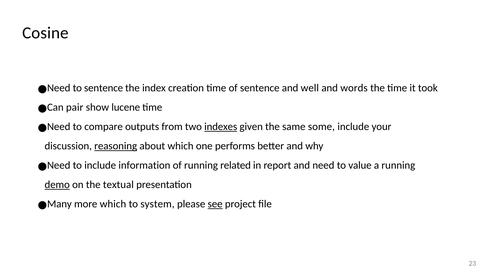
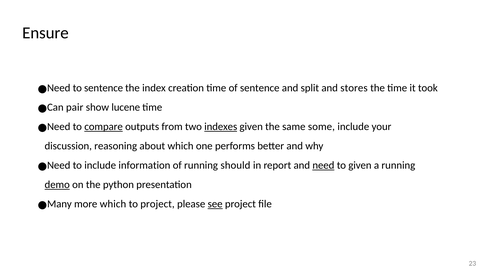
Cosine: Cosine -> Ensure (45, 33)
well: well -> split (310, 88)
words: words -> stores (354, 88)
compare underline: none -> present (104, 127)
reasoning underline: present -> none (116, 146)
related: related -> should (235, 165)
need underline: none -> present (323, 165)
to value: value -> given (360, 165)
textual: textual -> python (118, 185)
to system: system -> project (157, 204)
